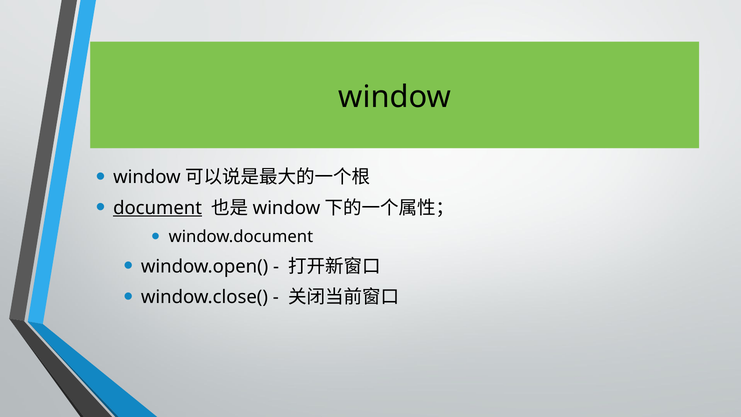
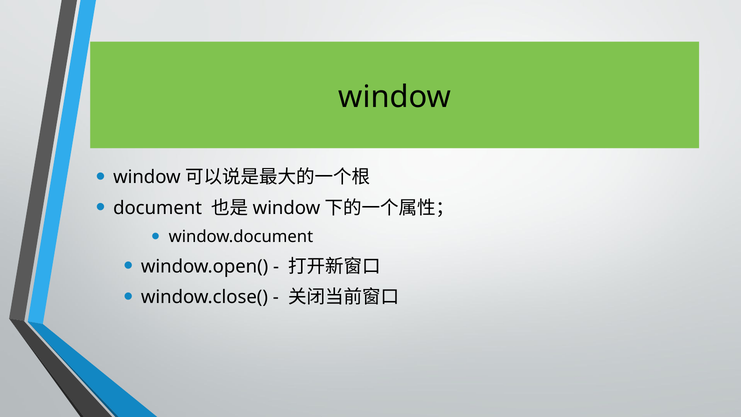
document underline: present -> none (158, 208)
